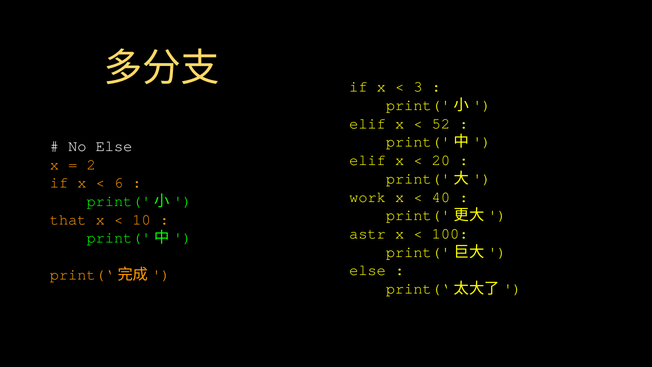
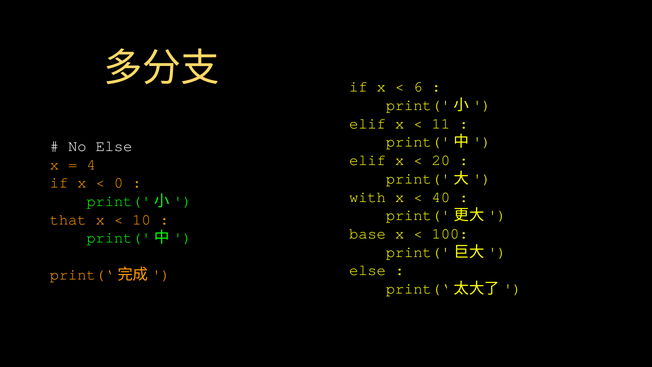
3: 3 -> 6 (418, 87)
52: 52 -> 11 (441, 123)
2: 2 -> 4 (91, 164)
6: 6 -> 0 (119, 183)
work: work -> with (368, 197)
astr: astr -> base (368, 234)
